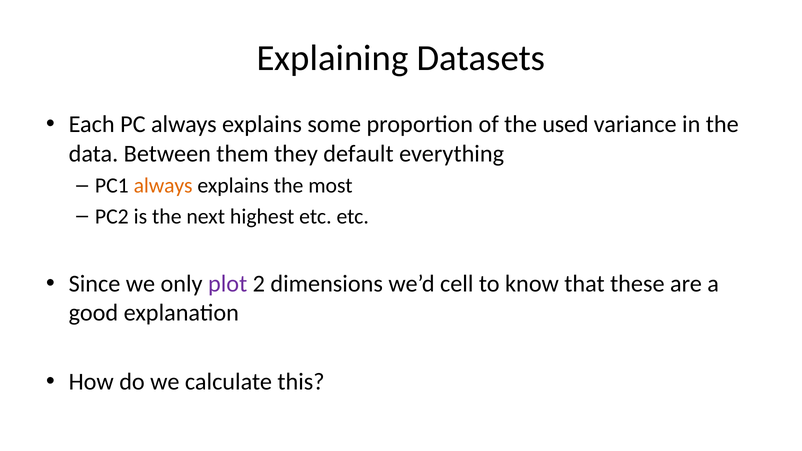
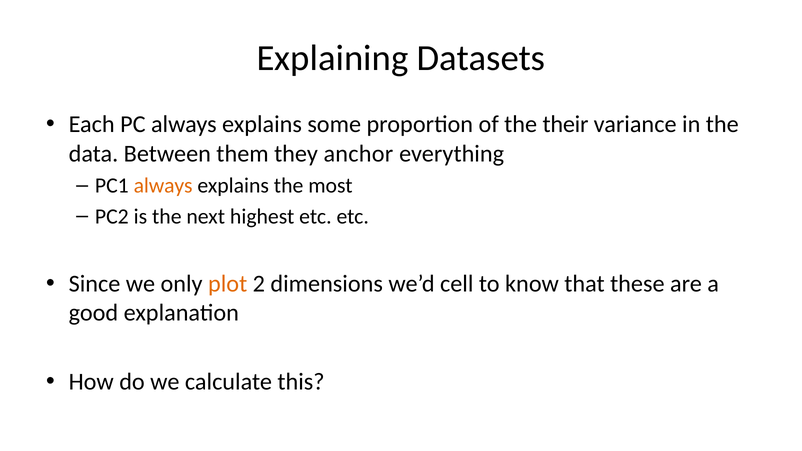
used: used -> their (565, 124)
default: default -> anchor (358, 154)
plot colour: purple -> orange (228, 284)
